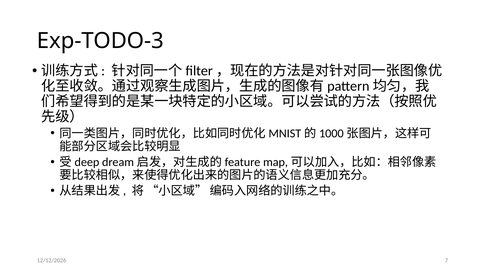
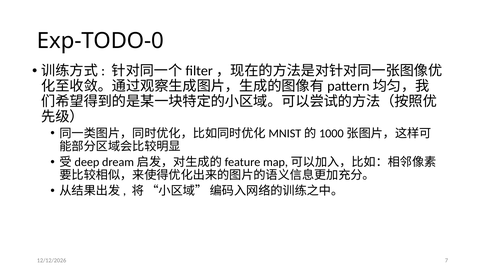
Exp-TODO-3: Exp-TODO-3 -> Exp-TODO-0 (100, 41)
